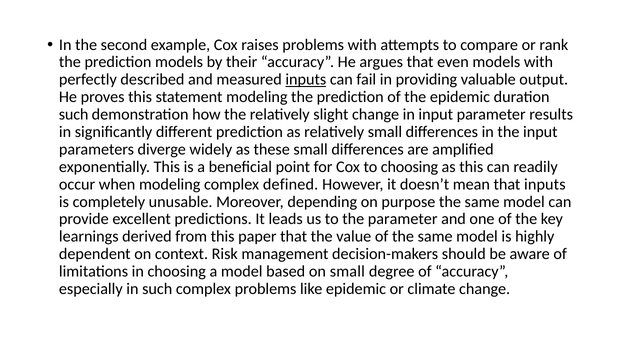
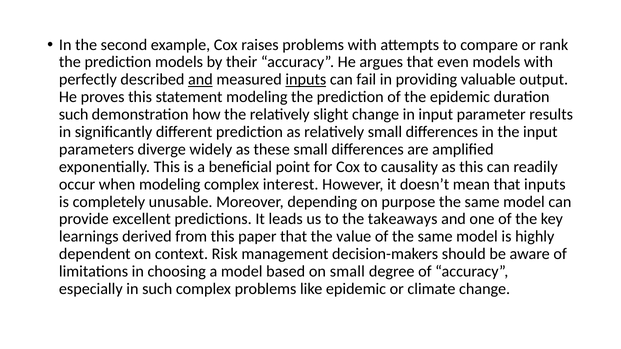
and underline: none -> present (200, 80)
to choosing: choosing -> causality (409, 167)
defined: defined -> interest (291, 184)
the parameter: parameter -> takeaways (403, 219)
